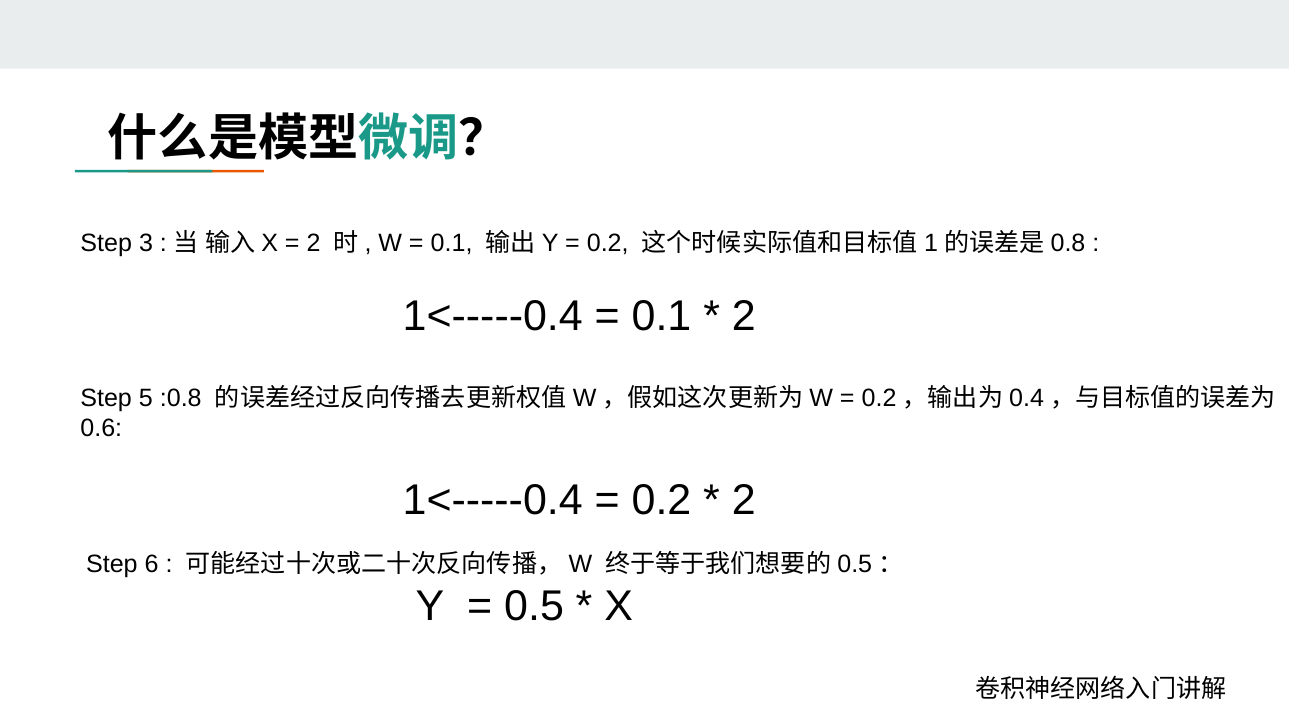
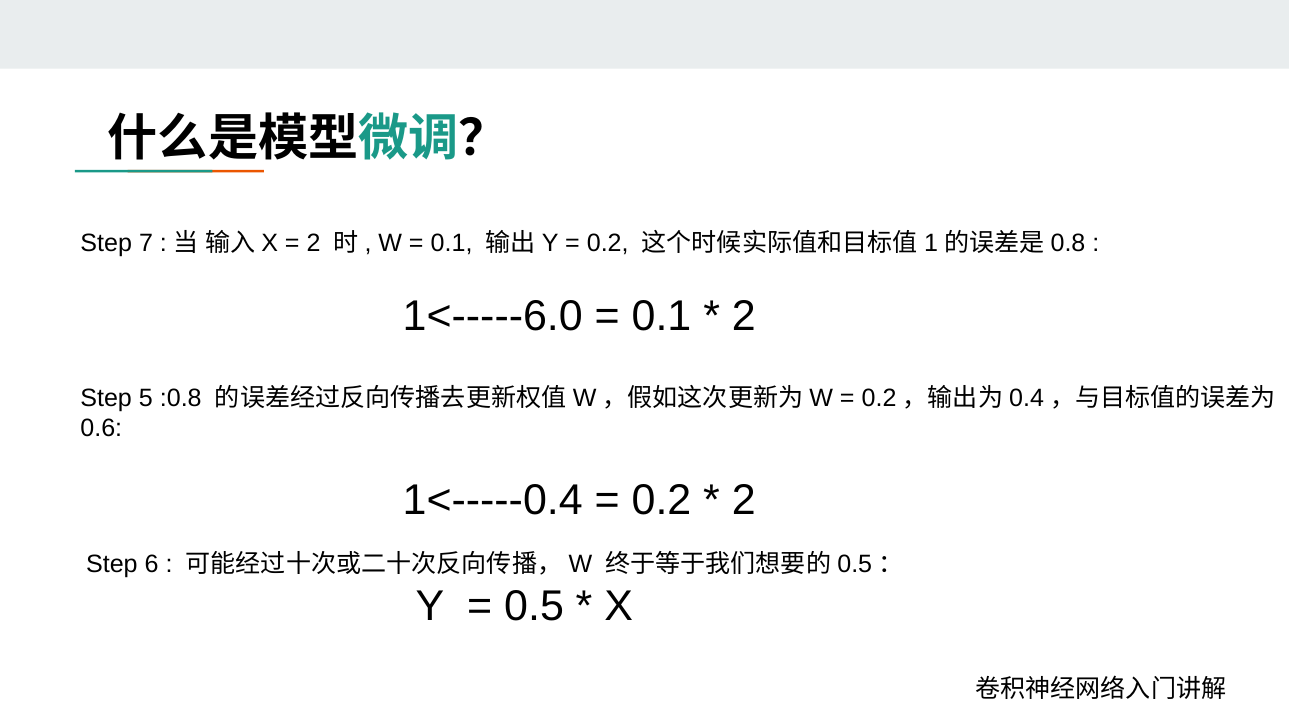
3: 3 -> 7 (146, 244)
1<-----0.4: 1<-----0.4 -> 1<-----6.0 (493, 316)
